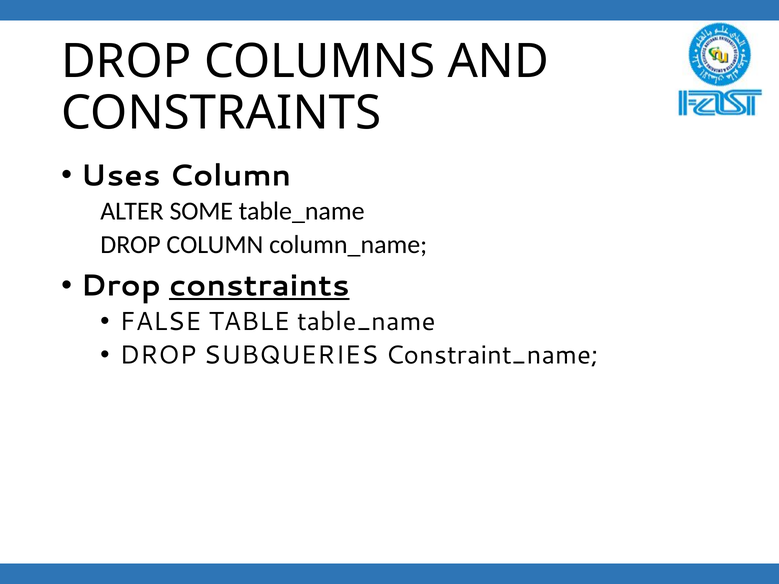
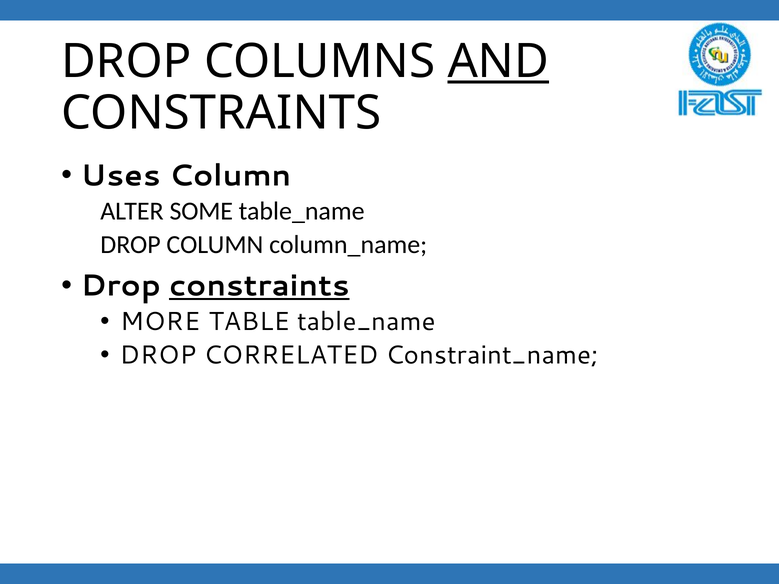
AND underline: none -> present (498, 62)
FALSE: FALSE -> MORE (160, 322)
SUBQUERIES: SUBQUERIES -> CORRELATED (291, 355)
